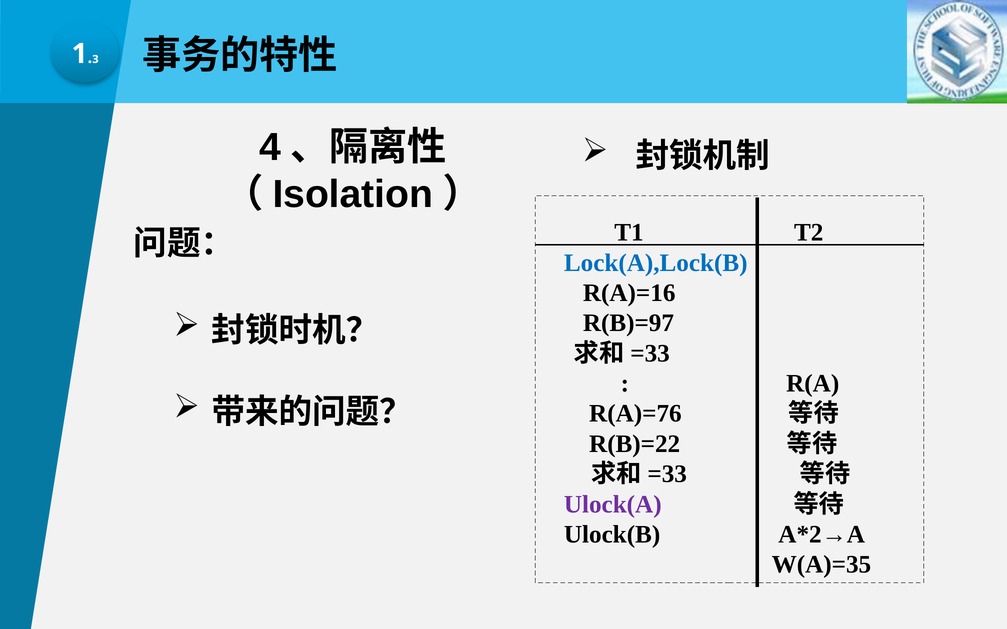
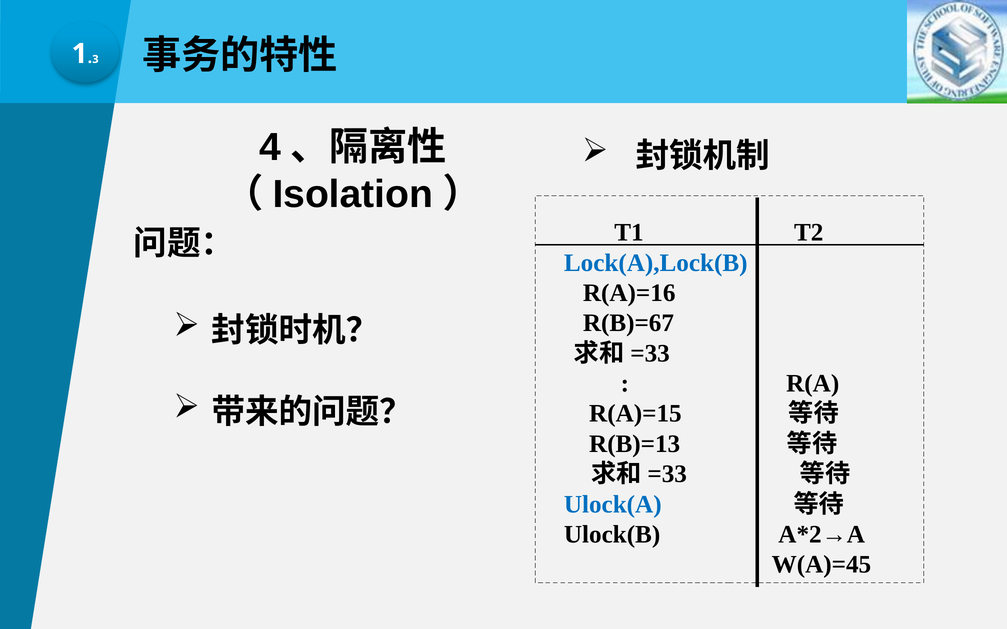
R(B)=97: R(B)=97 -> R(B)=67 (628, 323)
R(A)=76: R(A)=76 -> R(A)=15 (635, 414)
R(B)=22: R(B)=22 -> R(B)=13 (635, 444)
Ulock(A colour: purple -> blue (613, 505)
W(A)=35: W(A)=35 -> W(A)=45 (821, 565)
